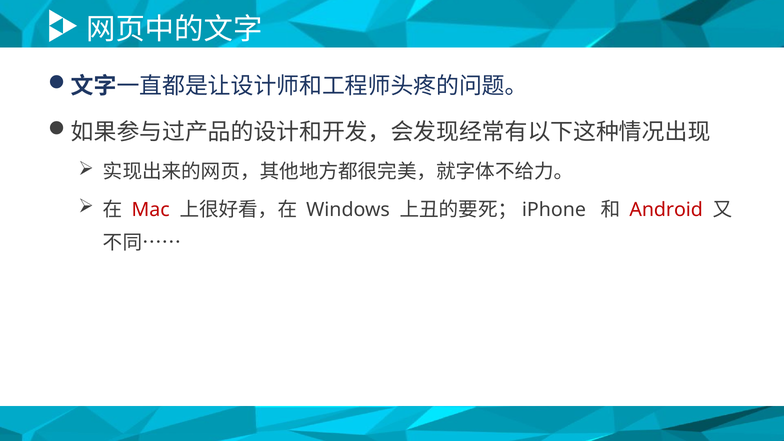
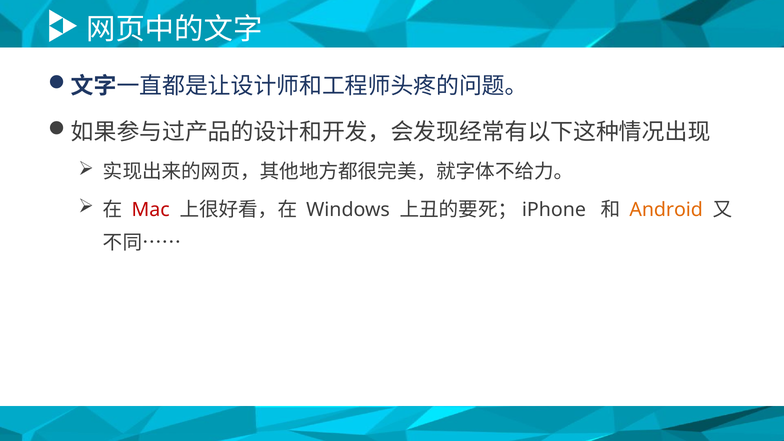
Android colour: red -> orange (666, 210)
